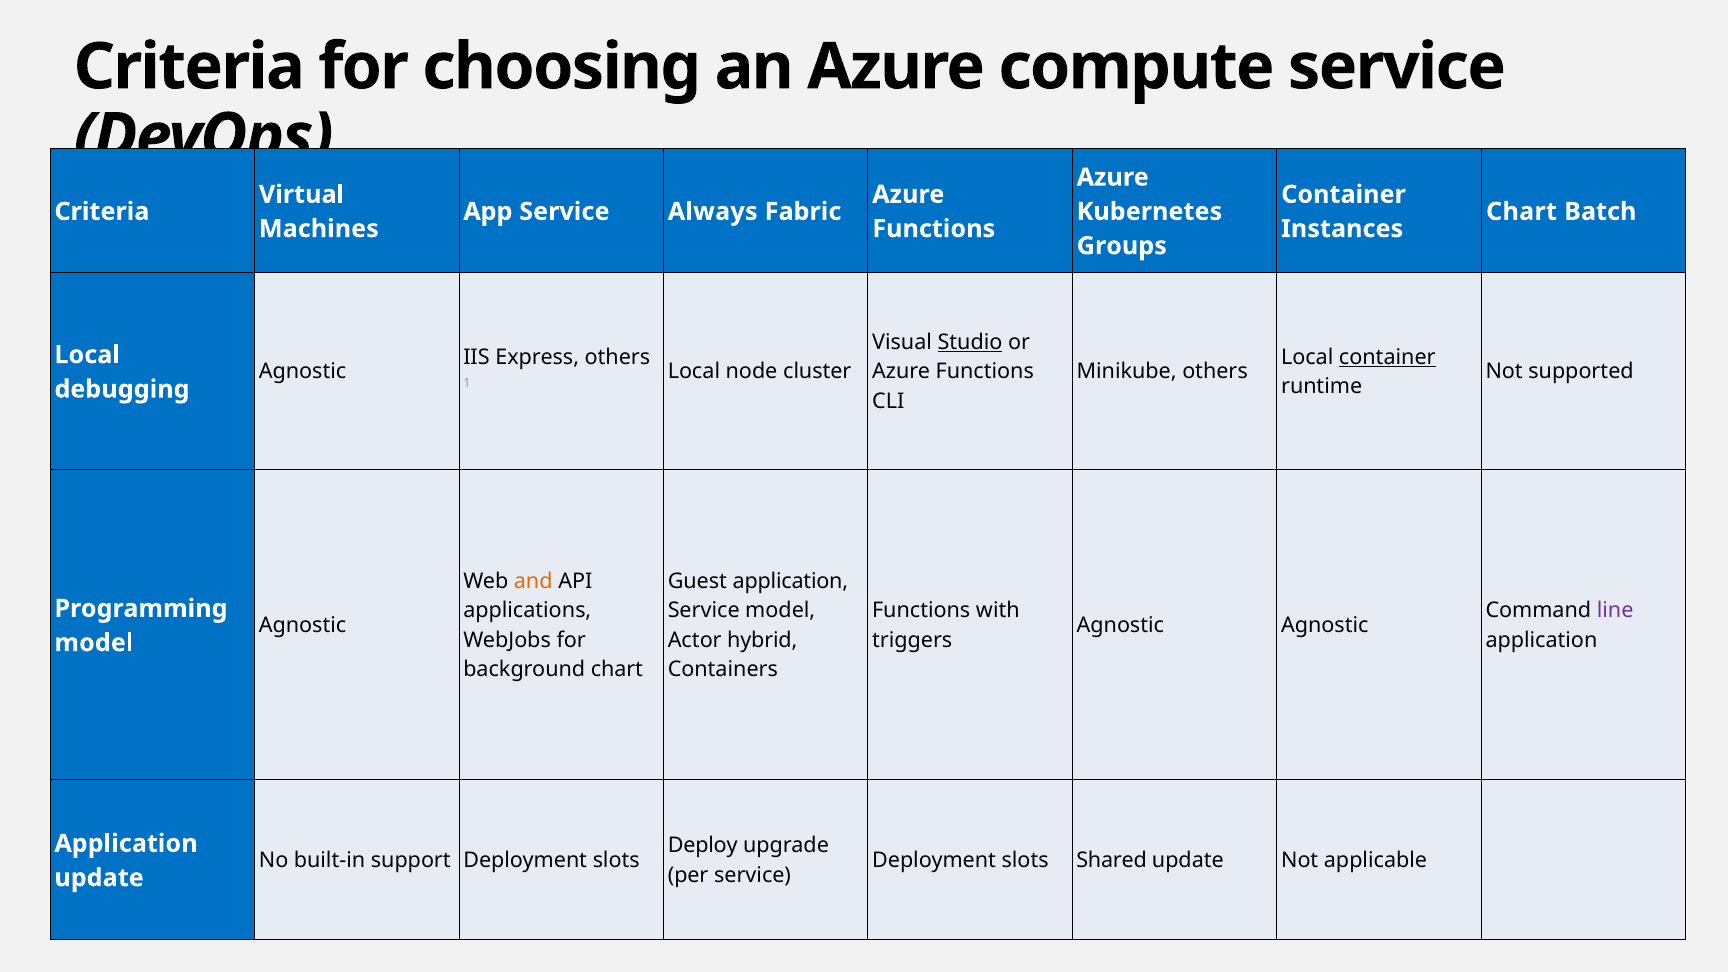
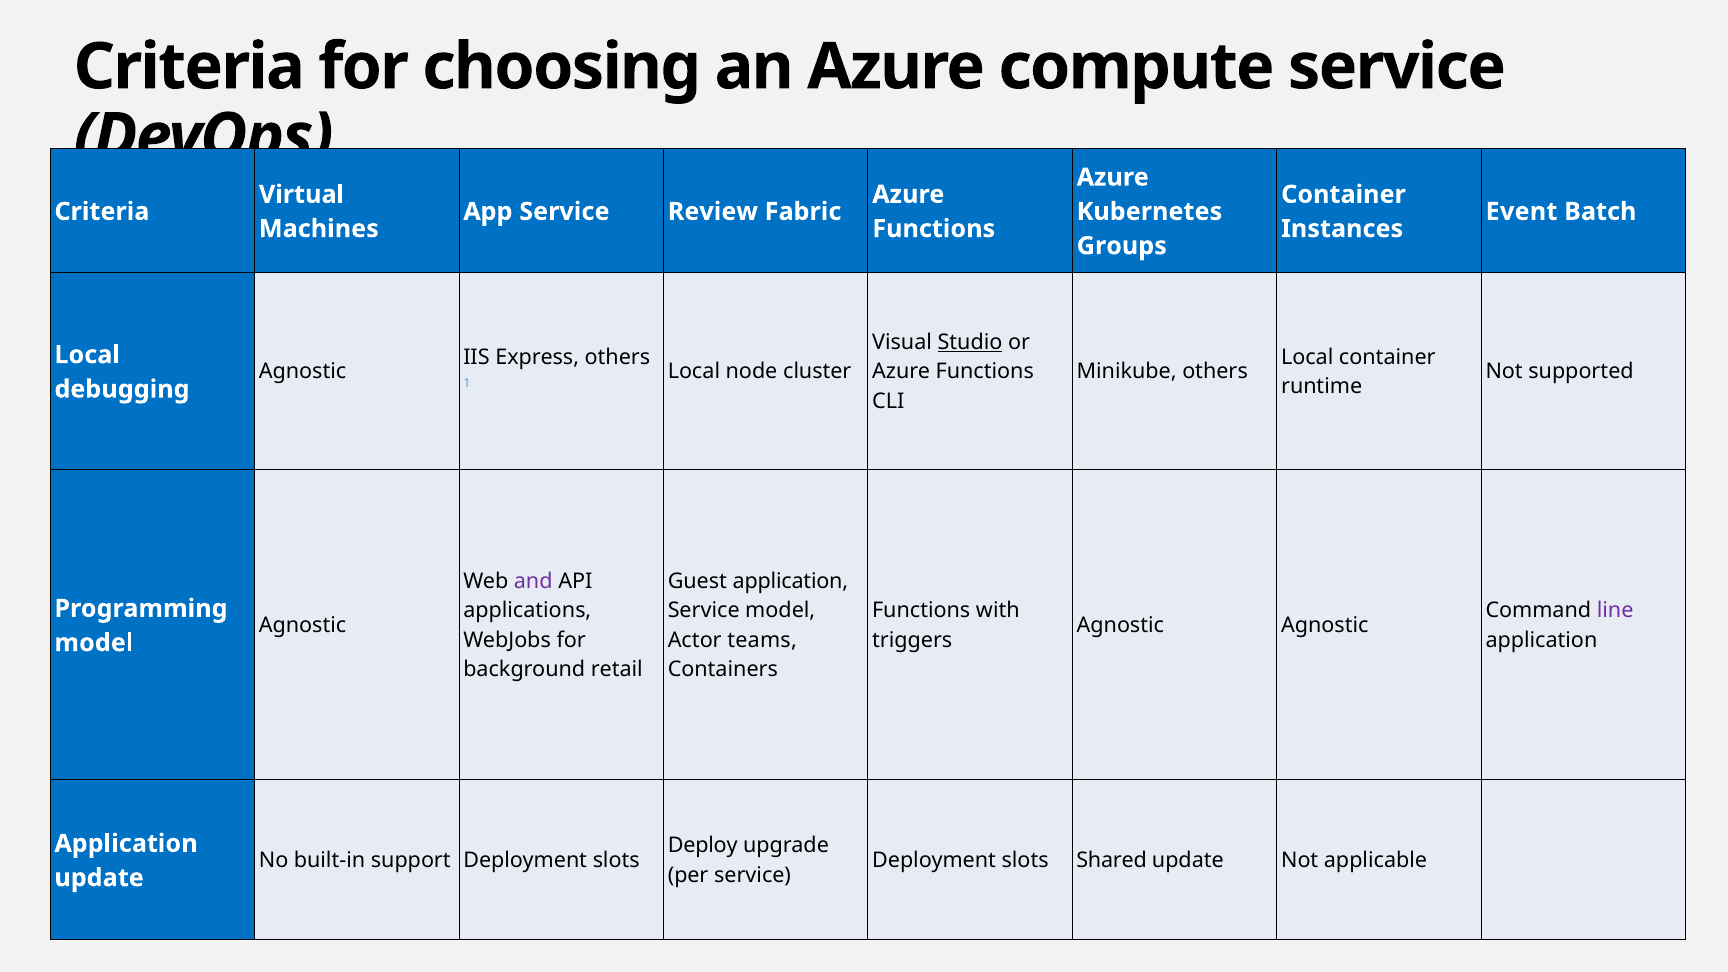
Always: Always -> Review (713, 212)
Chart: Chart -> Event (1521, 212)
container underline: present -> none (1387, 357)
and colour: orange -> purple (533, 581)
hybrid: hybrid -> teams (762, 640)
background chart: chart -> retail (617, 670)
